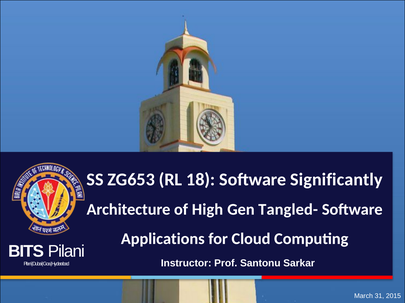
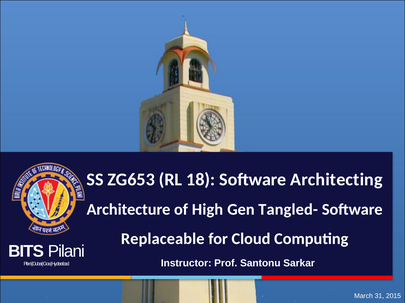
Significantly: Significantly -> Architecting (336, 180)
Applications: Applications -> Replaceable (163, 240)
